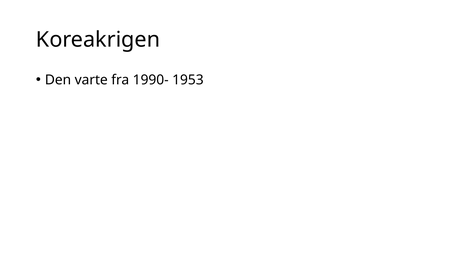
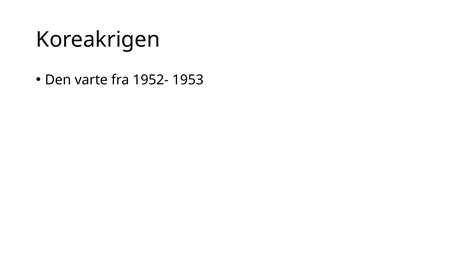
1990-: 1990- -> 1952- (151, 80)
